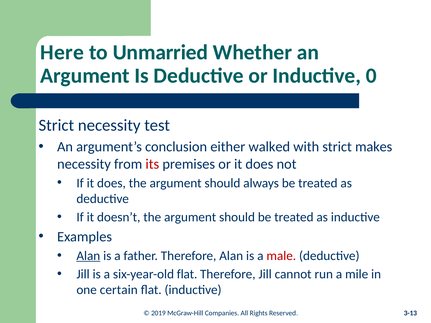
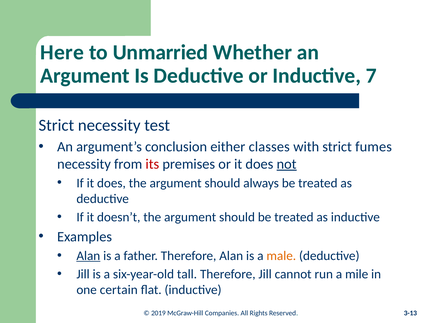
0: 0 -> 7 (371, 76)
walked: walked -> classes (269, 147)
makes: makes -> fumes (374, 147)
not underline: none -> present (287, 164)
male colour: red -> orange (281, 256)
six-year-old flat: flat -> tall (187, 274)
